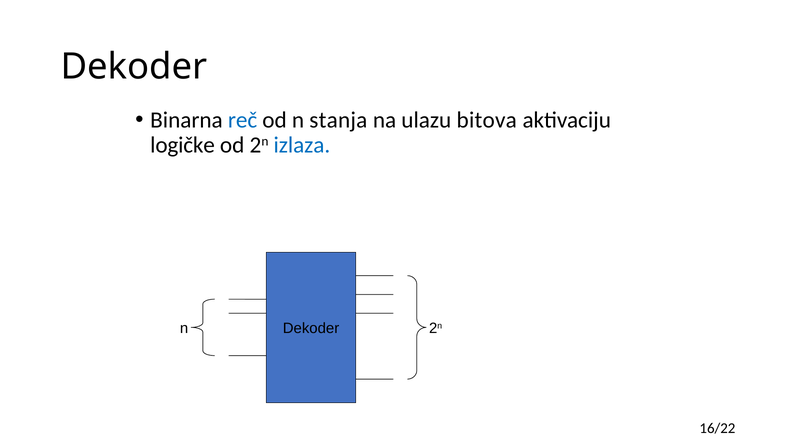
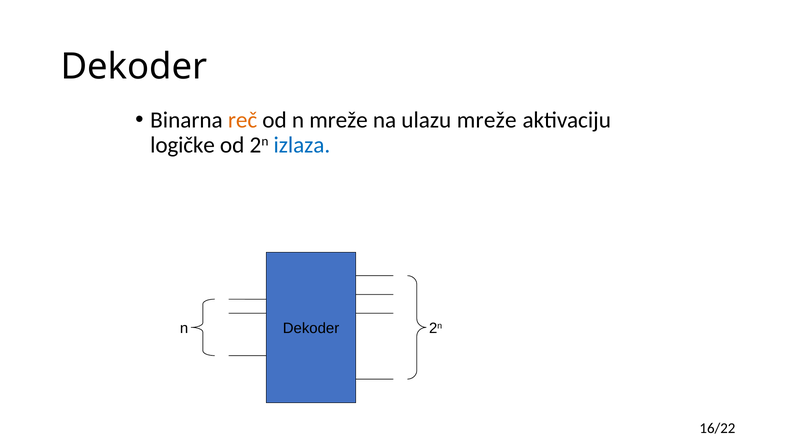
reč colour: blue -> orange (243, 120)
n stanja: stanja -> mreže (339, 120)
ulazu bitova: bitova -> mreže (487, 120)
